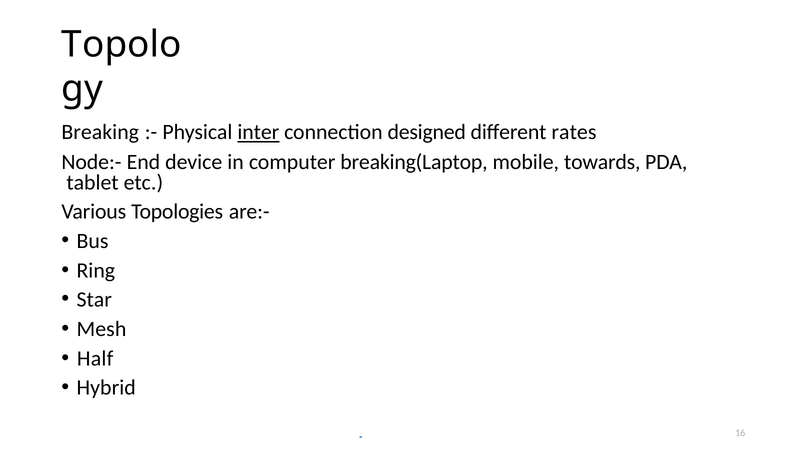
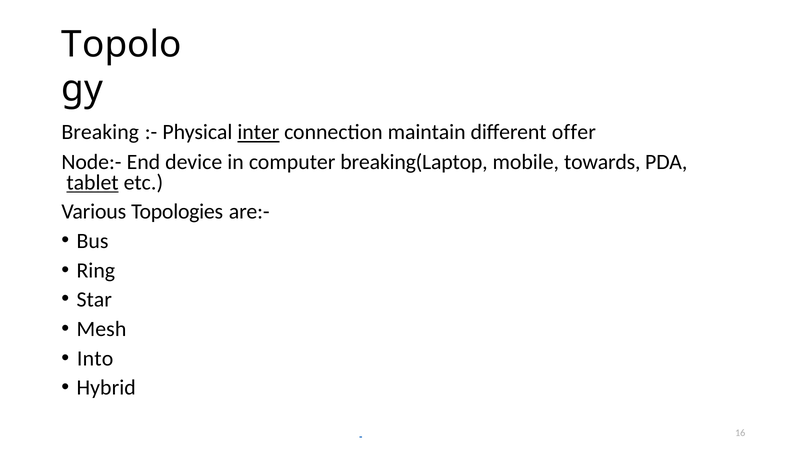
designed: designed -> maintain (427, 132)
rates: rates -> offer (574, 132)
tablet underline: none -> present (93, 183)
Half: Half -> Into (95, 359)
